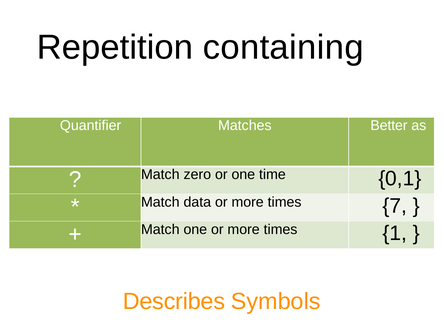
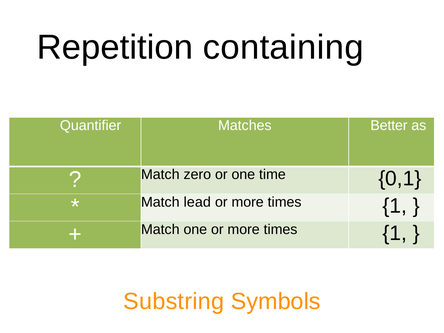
data: data -> lead (197, 202)
7: 7 -> 1 (395, 206)
Describes: Describes -> Substring (174, 301)
